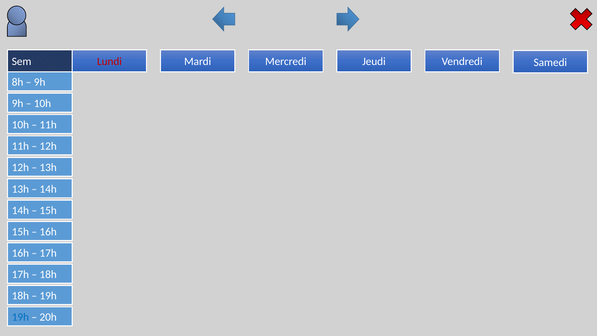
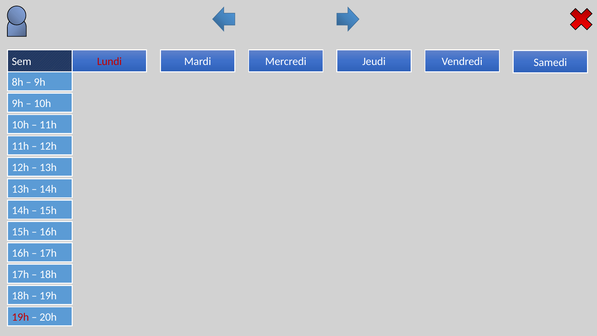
19h colour: blue -> red (20, 317)
